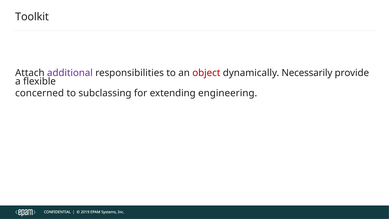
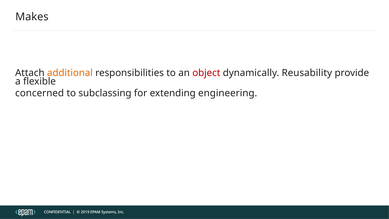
Toolkit: Toolkit -> Makes (32, 17)
additional colour: purple -> orange (70, 73)
Necessarily: Necessarily -> Reusability (307, 73)
